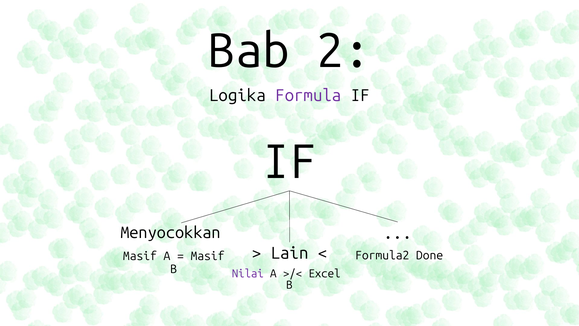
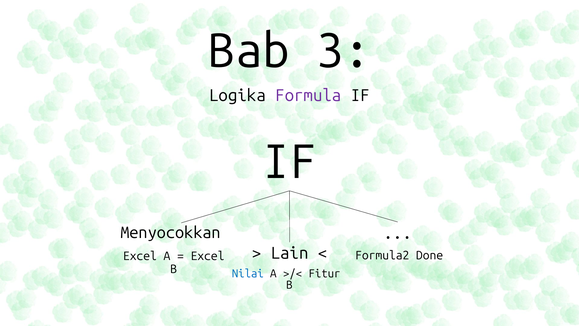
2: 2 -> 3 (343, 51)
Masif: Masif -> Excel (140, 256)
Masif: Masif -> Excel (208, 256)
Nilai colour: purple -> blue (248, 274)
Excel: Excel -> Fitur (325, 274)
